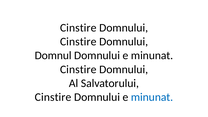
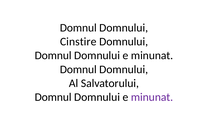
Cinstire: Cinstire -> Domnul (78, 28)
Cinstire: Cinstire -> Domnul (78, 69)
Cinstire: Cinstire -> Domnul (53, 97)
minunat colour: blue -> purple (152, 97)
